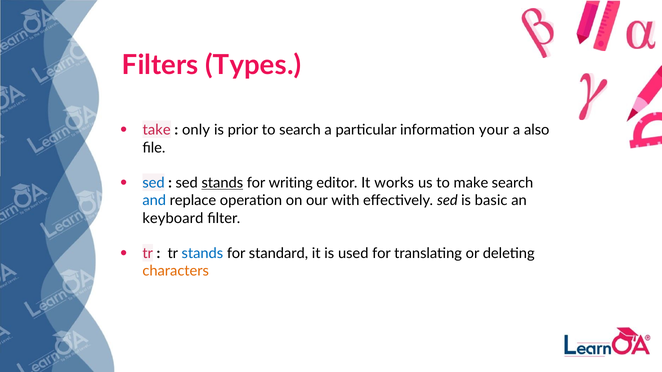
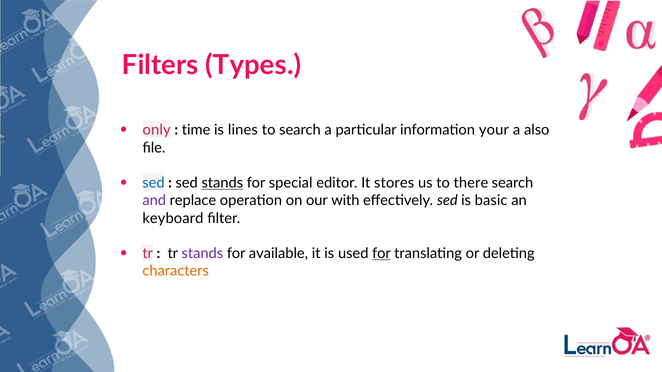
take: take -> only (157, 130)
only: only -> time (196, 130)
prior: prior -> lines (243, 130)
writing: writing -> special (291, 183)
works: works -> stores (394, 183)
make: make -> there (471, 183)
and colour: blue -> purple (154, 201)
stands colour: blue -> purple (202, 254)
standard: standard -> available (278, 254)
for underline: none -> present (381, 254)
